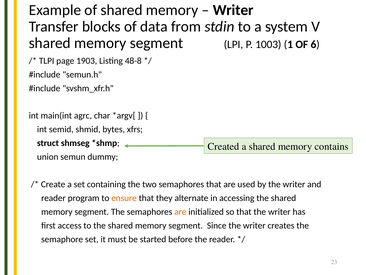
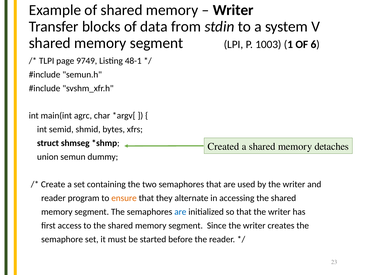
1903: 1903 -> 9749 (87, 61)
48-8: 48-8 -> 48-1 (133, 61)
contains: contains -> detaches (332, 146)
are colour: orange -> blue (180, 211)
